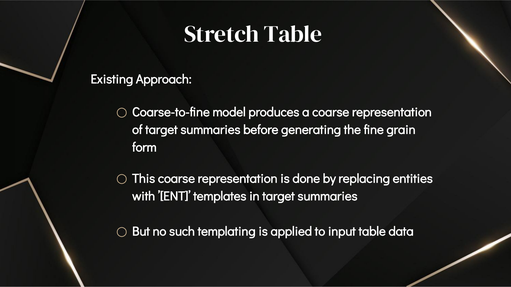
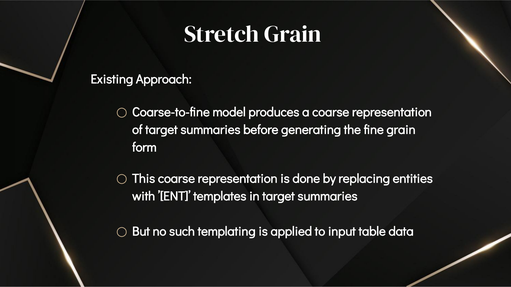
Stretch Table: Table -> Grain (293, 34)
